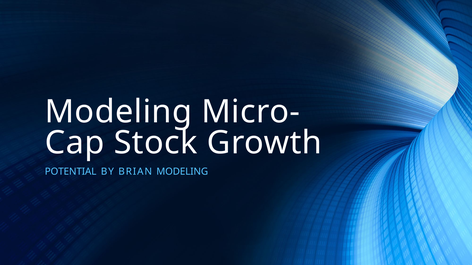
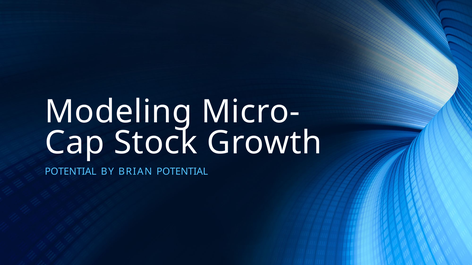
BRIAN MODELING: MODELING -> POTENTIAL (182, 172)
